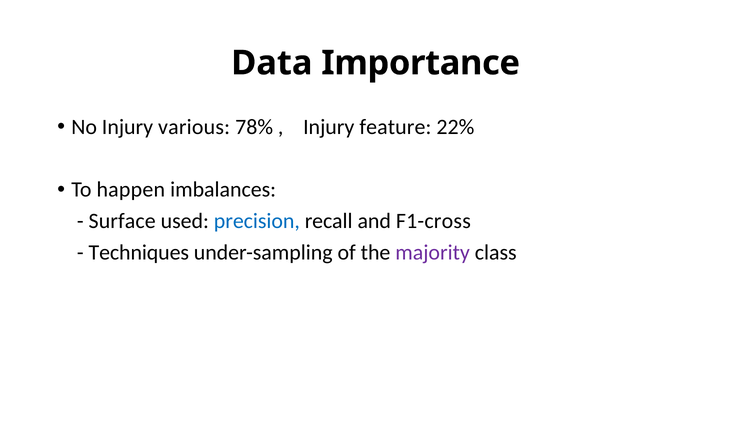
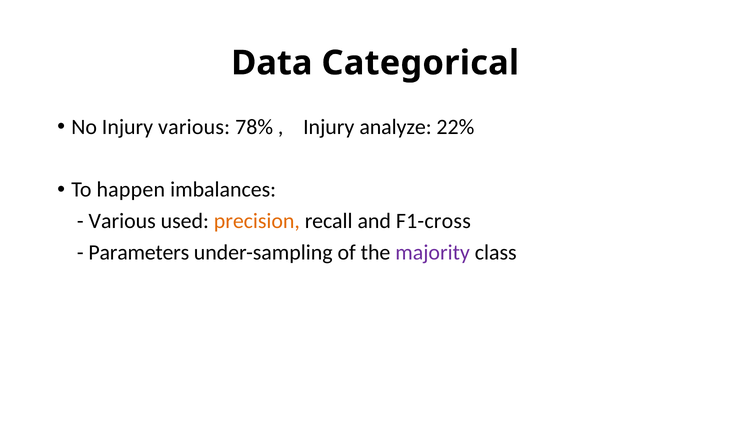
Importance: Importance -> Categorical (420, 63)
feature: feature -> analyze (396, 127)
Surface: Surface -> Various (122, 221)
precision colour: blue -> orange (257, 221)
Techniques: Techniques -> Parameters (139, 253)
